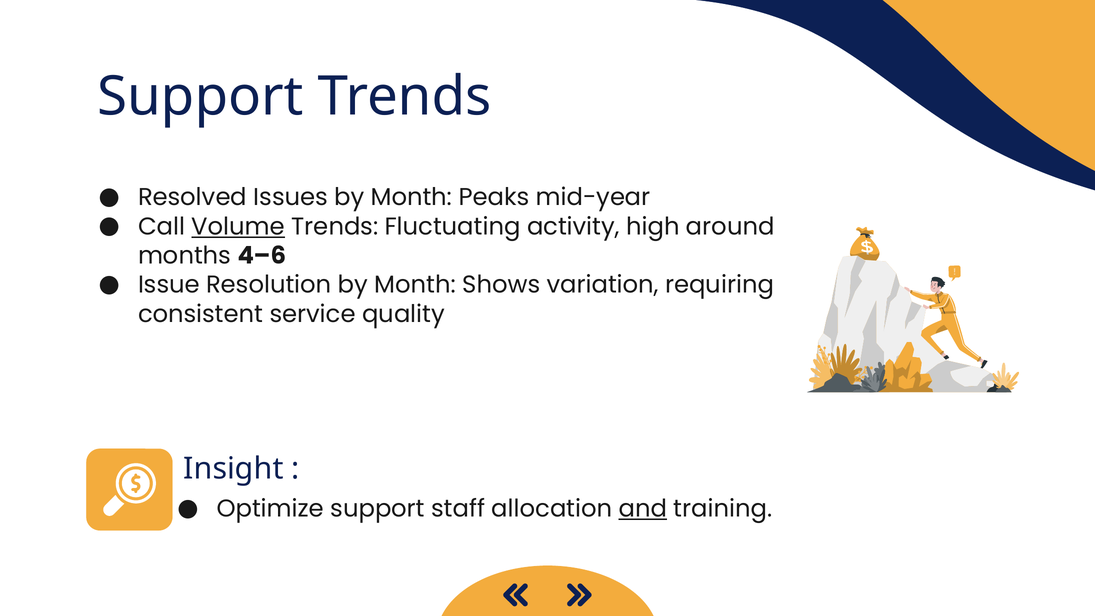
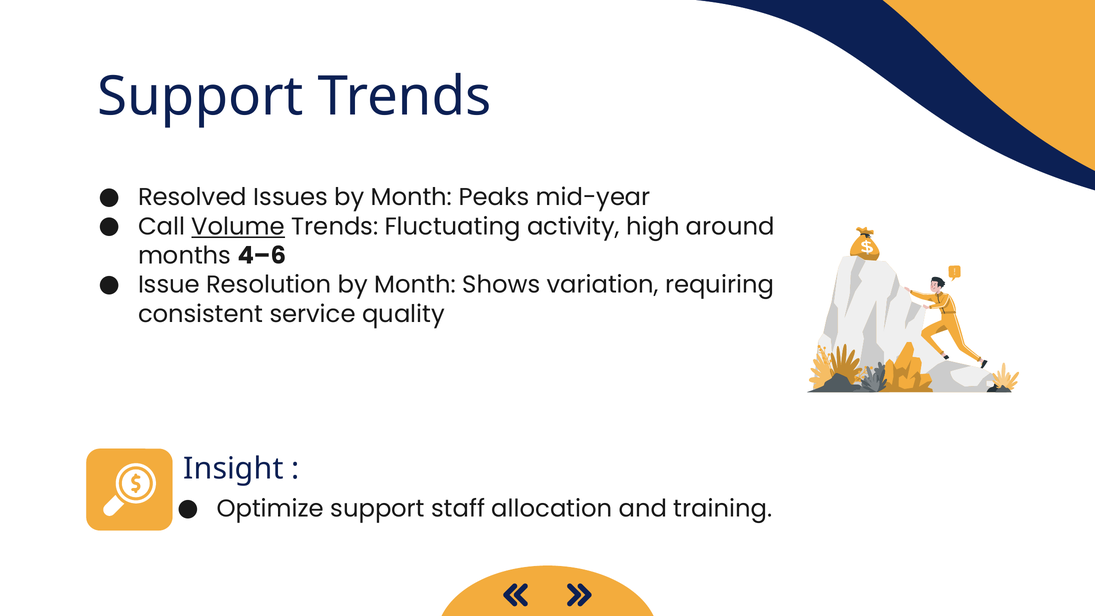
and underline: present -> none (643, 509)
